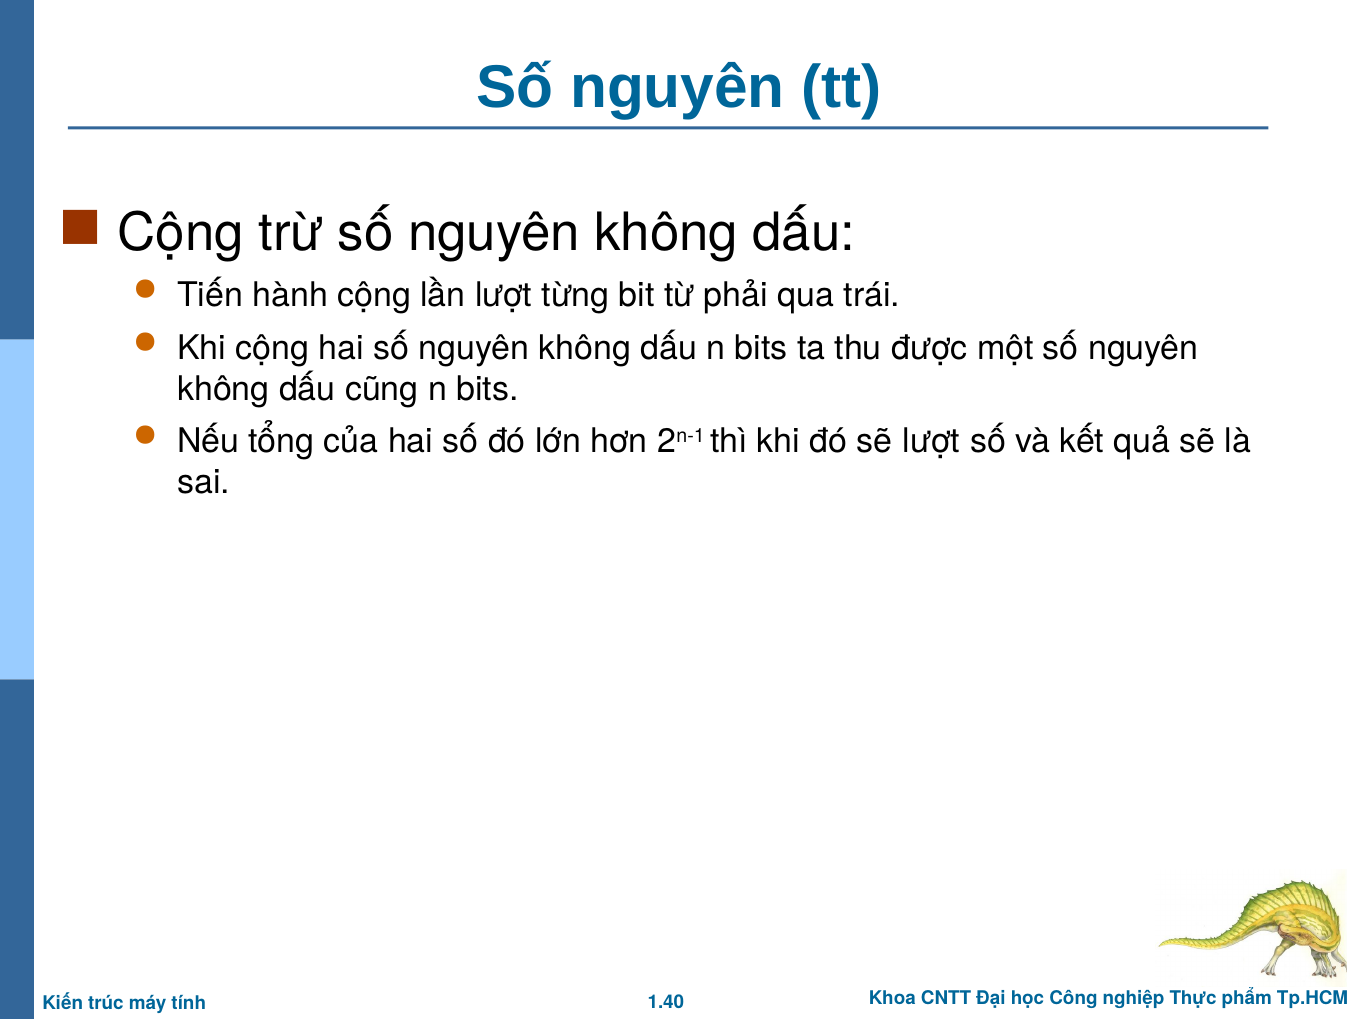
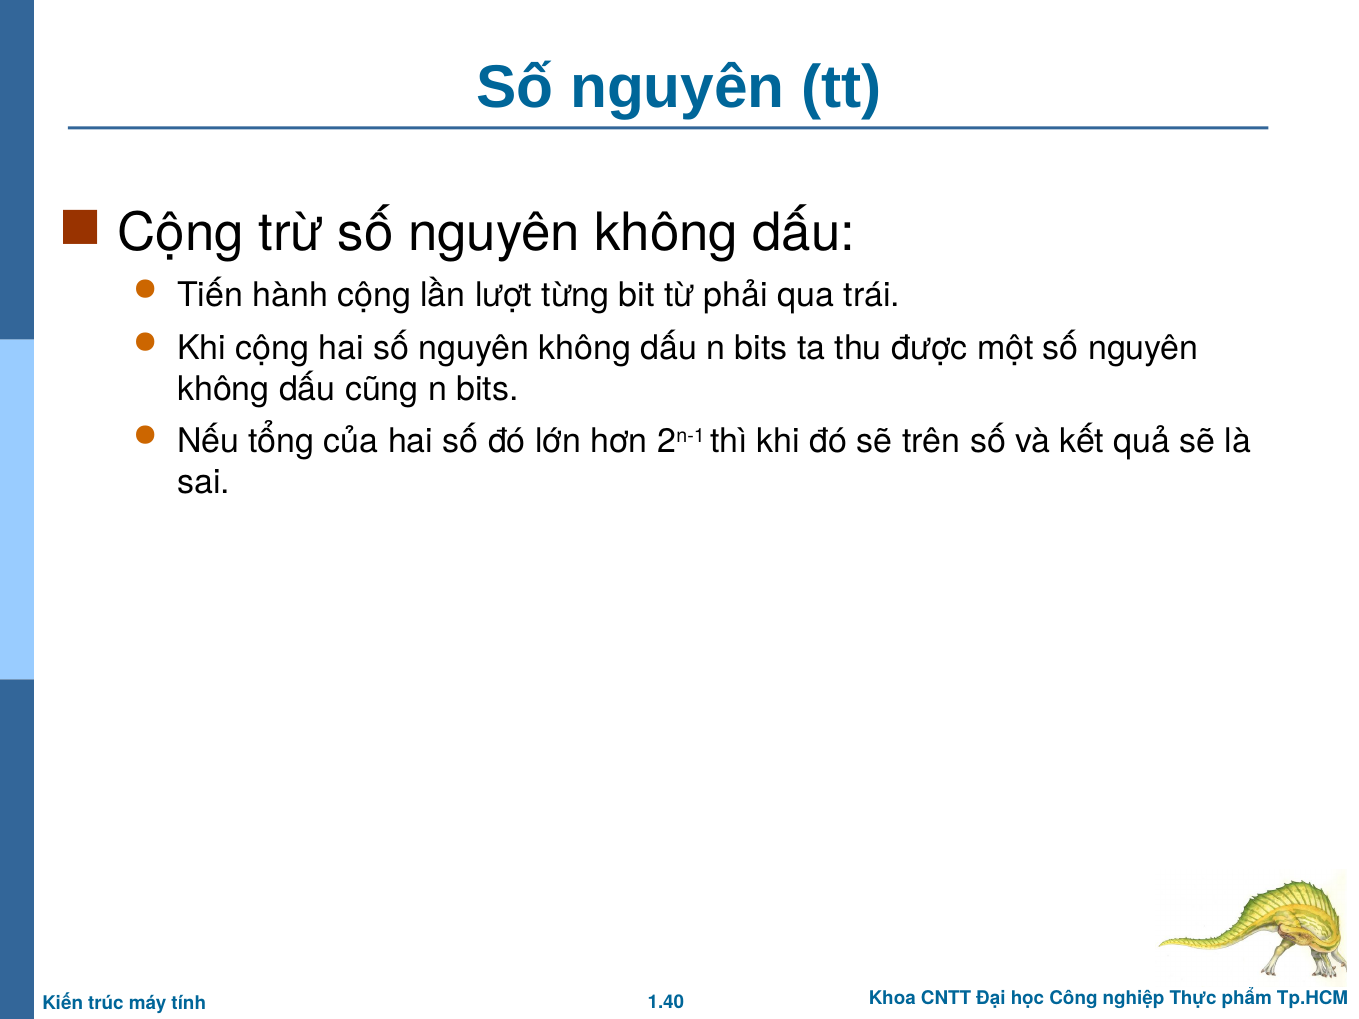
sẽ lượt: lượt -> trên (931, 442)
